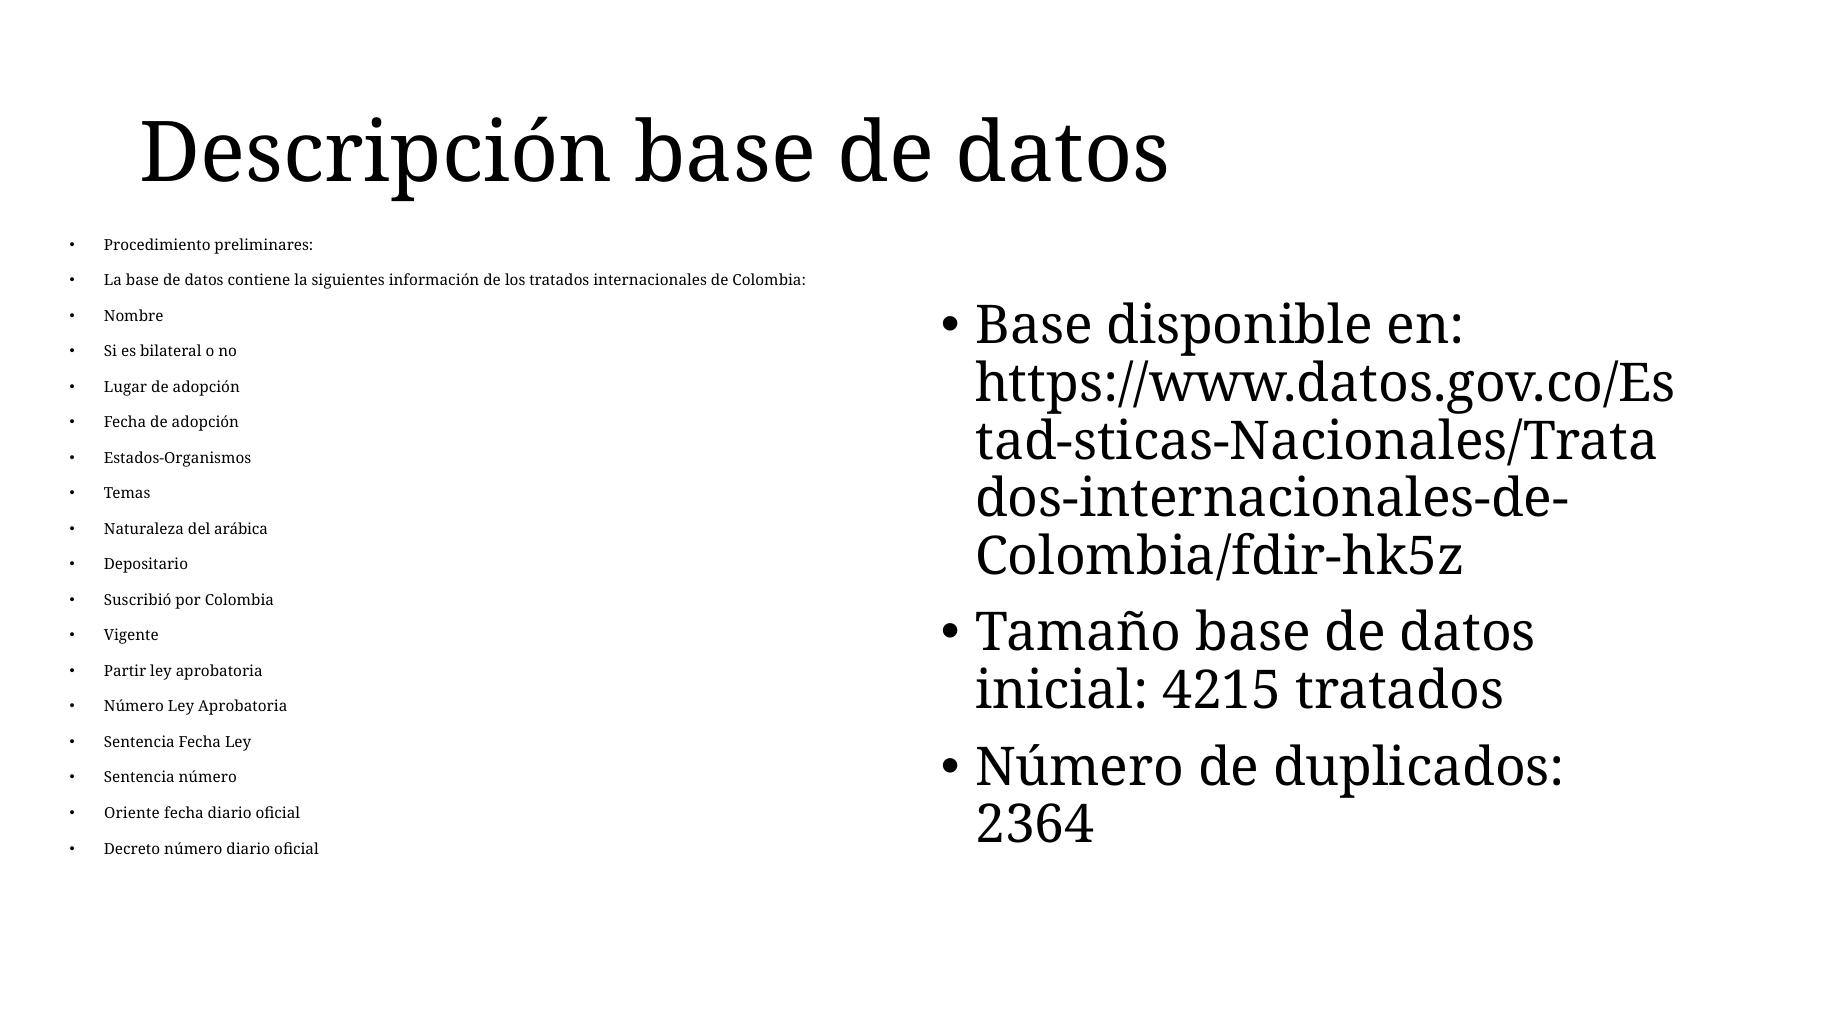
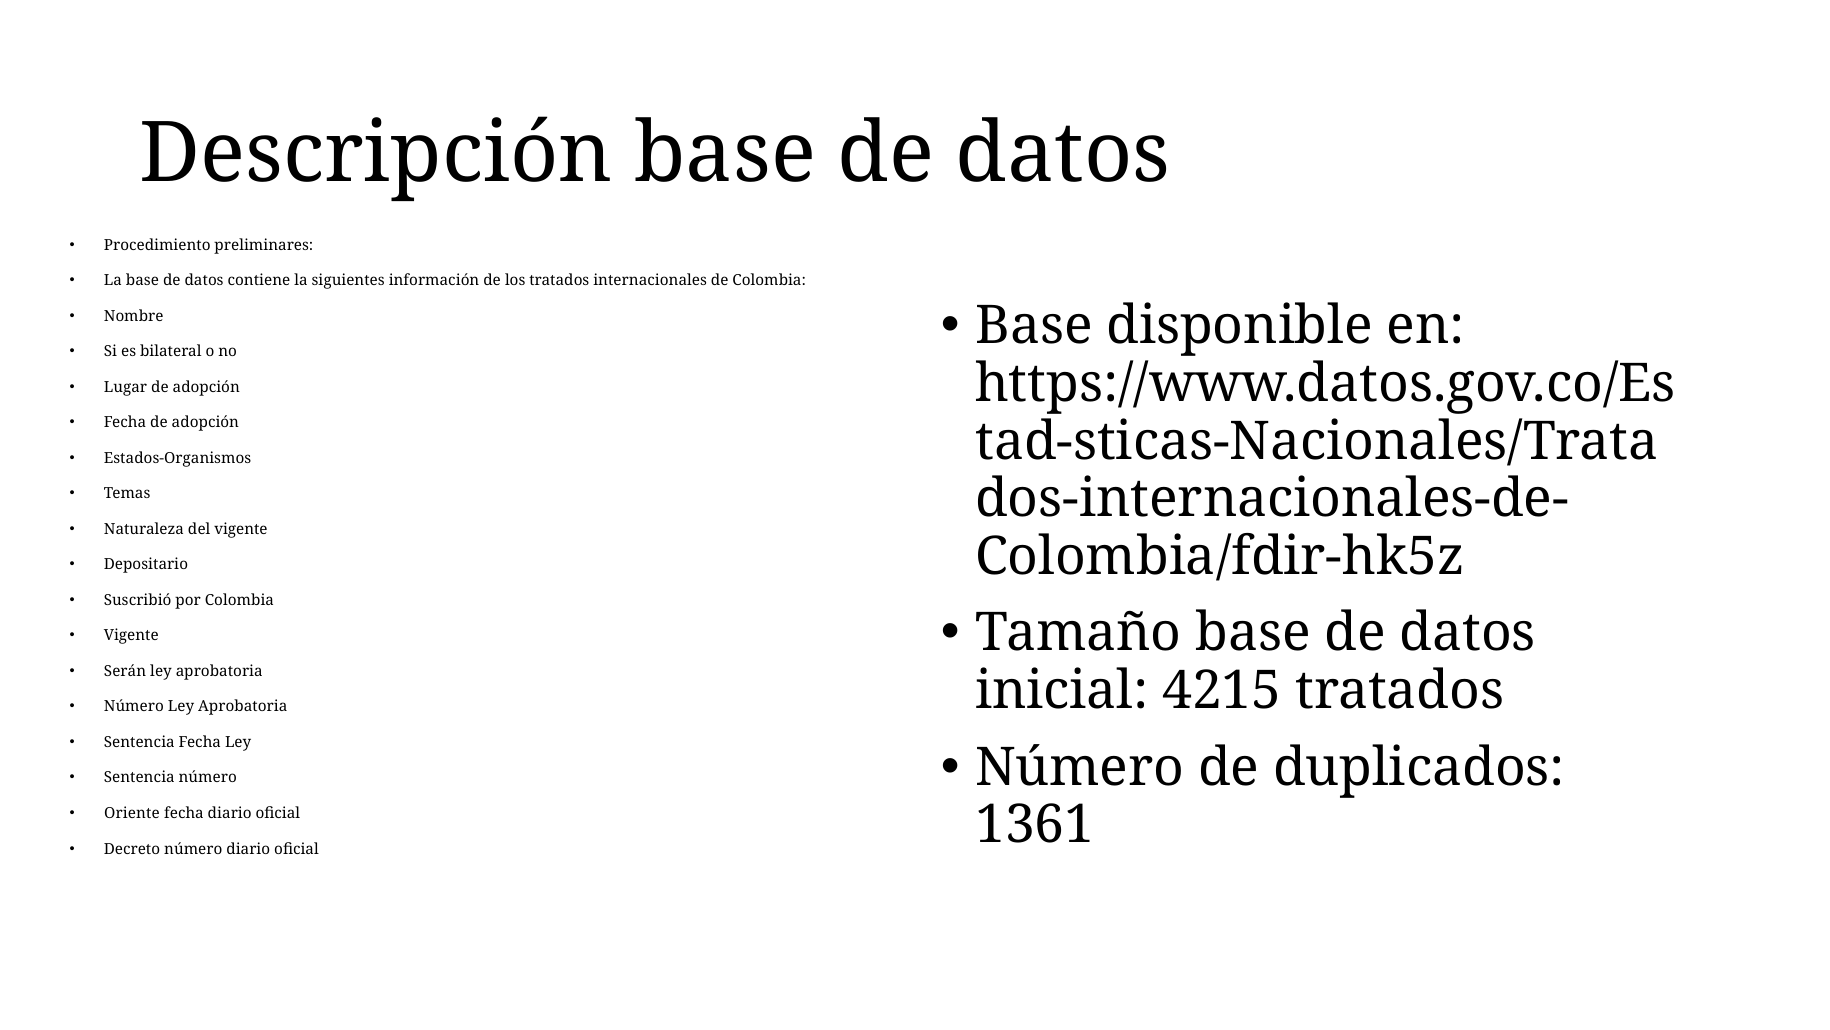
del arábica: arábica -> vigente (241, 529)
Partir: Partir -> Serán (125, 671)
2364: 2364 -> 1361 (1035, 825)
